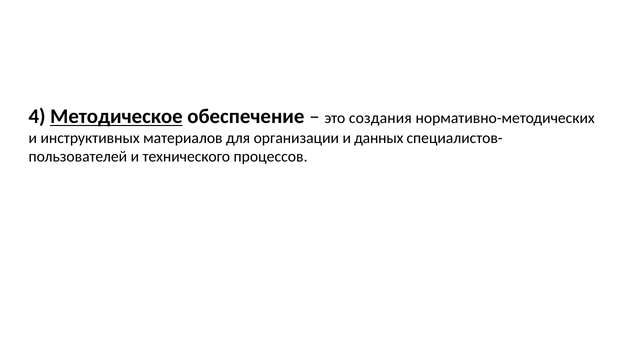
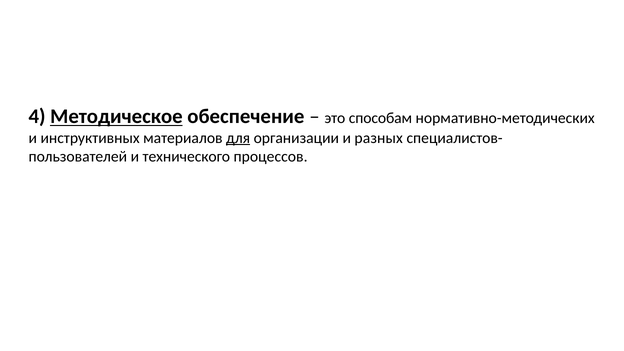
создания: создания -> способам (380, 118)
для underline: none -> present (238, 138)
данных: данных -> разных (379, 138)
